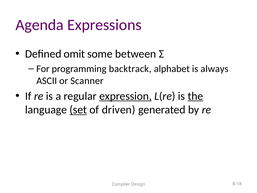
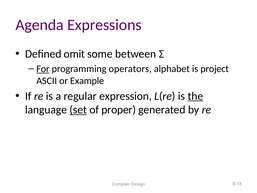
For underline: none -> present (43, 69)
backtrack: backtrack -> operators (130, 69)
always: always -> project (215, 69)
Scanner: Scanner -> Example (87, 81)
expression underline: present -> none (125, 96)
driven: driven -> proper (119, 110)
